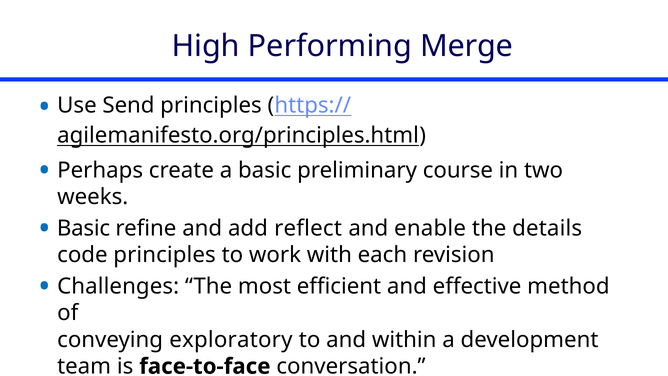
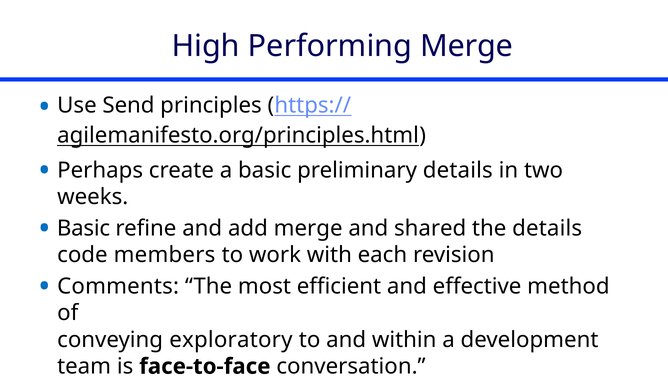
preliminary course: course -> details (458, 170)
add reflect: reflect -> merge (308, 228)
enable: enable -> shared (430, 228)
code principles: principles -> members (165, 255)
Challenges: Challenges -> Comments (118, 286)
